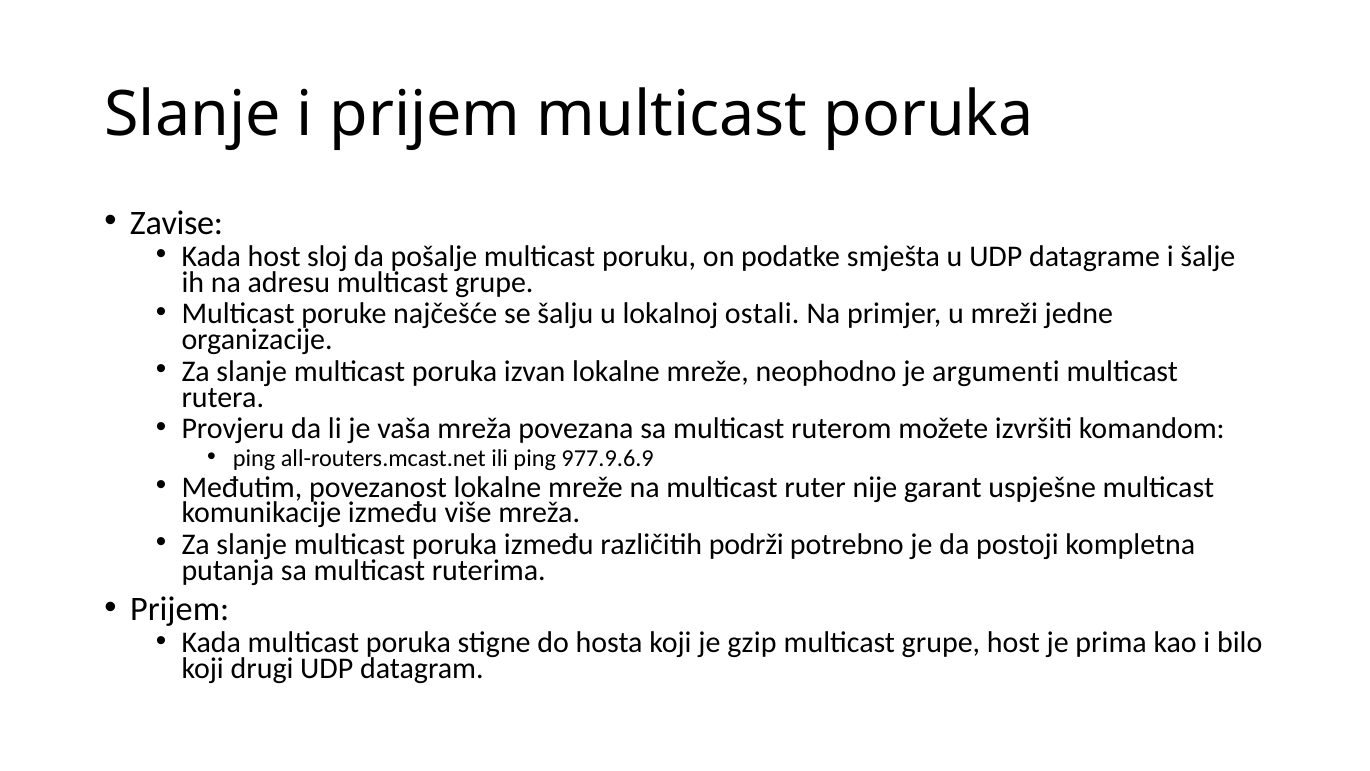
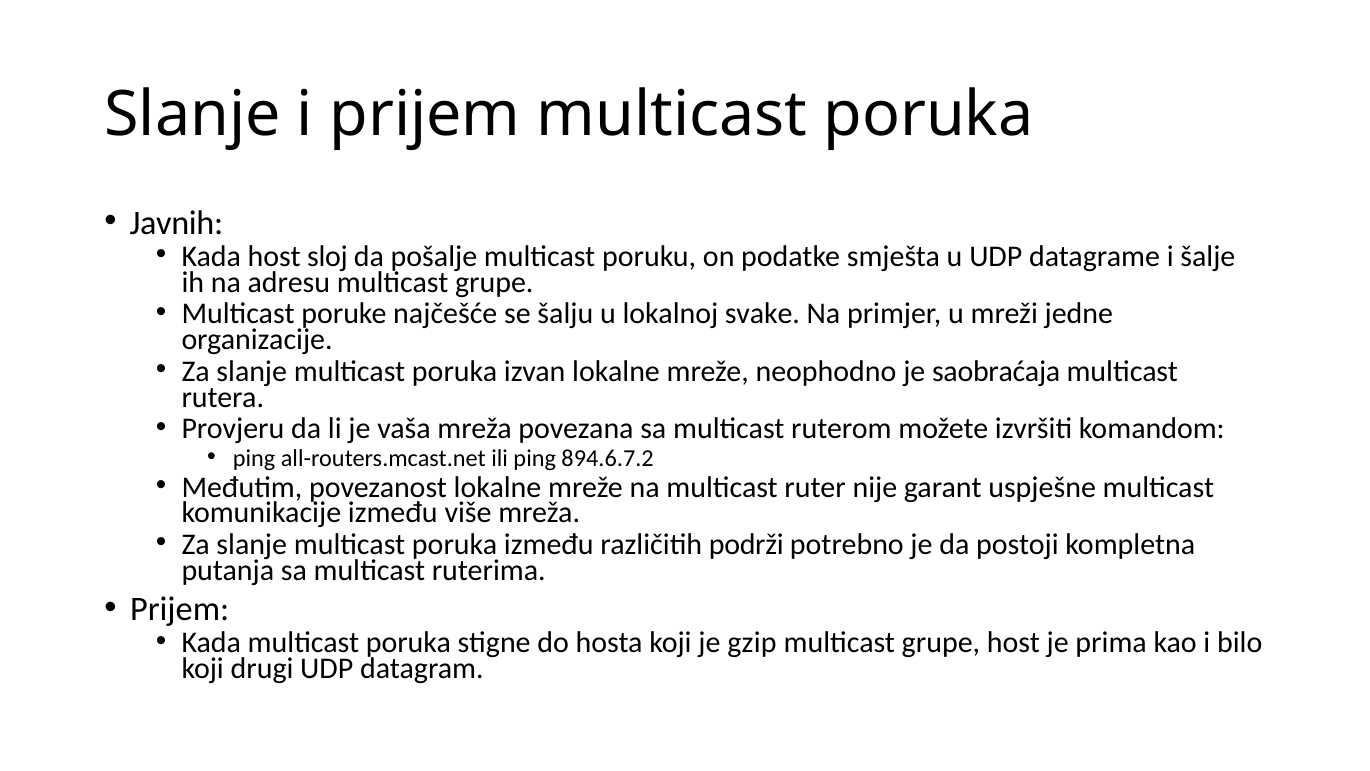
Zavise: Zavise -> Javnih (176, 223)
ostali: ostali -> svake (762, 314)
argumenti: argumenti -> saobraćaja (996, 371)
977.9.6.9: 977.9.6.9 -> 894.6.7.2 (608, 458)
